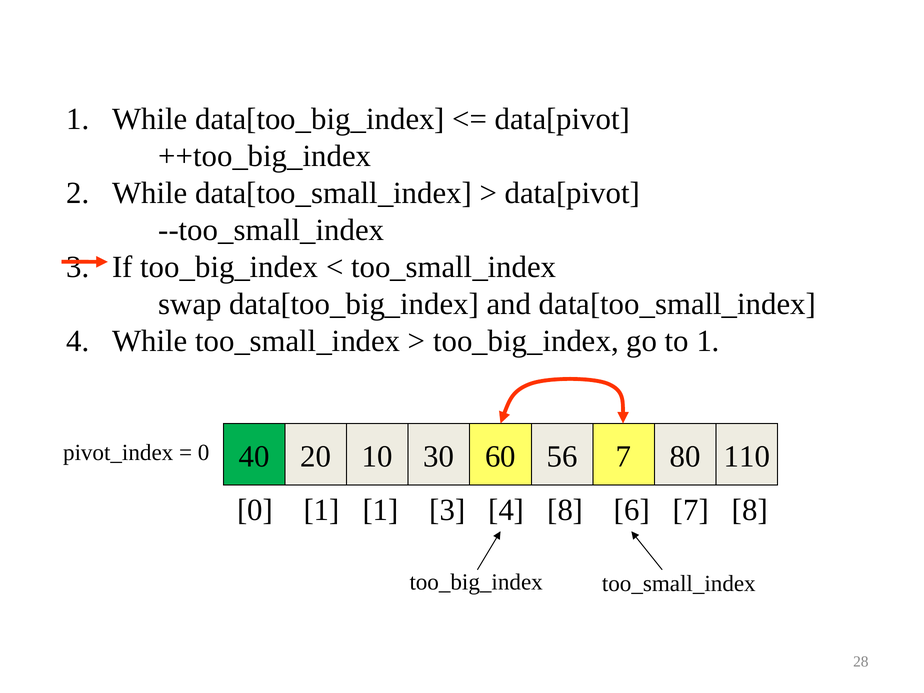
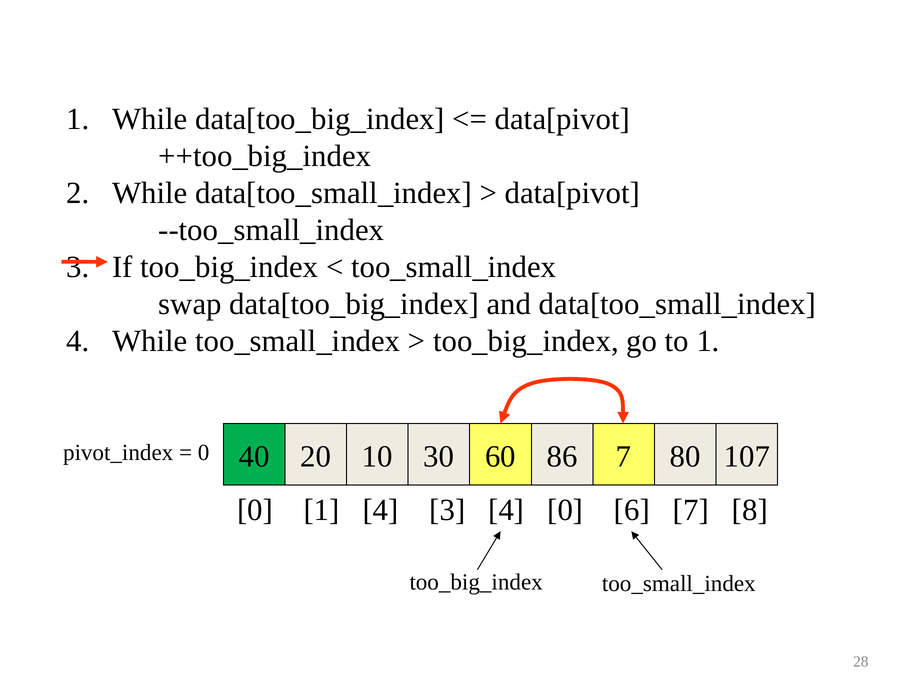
56: 56 -> 86 (562, 456)
110: 110 -> 107 (747, 456)
1 1: 1 -> 4 (381, 510)
4 8: 8 -> 0 (565, 510)
